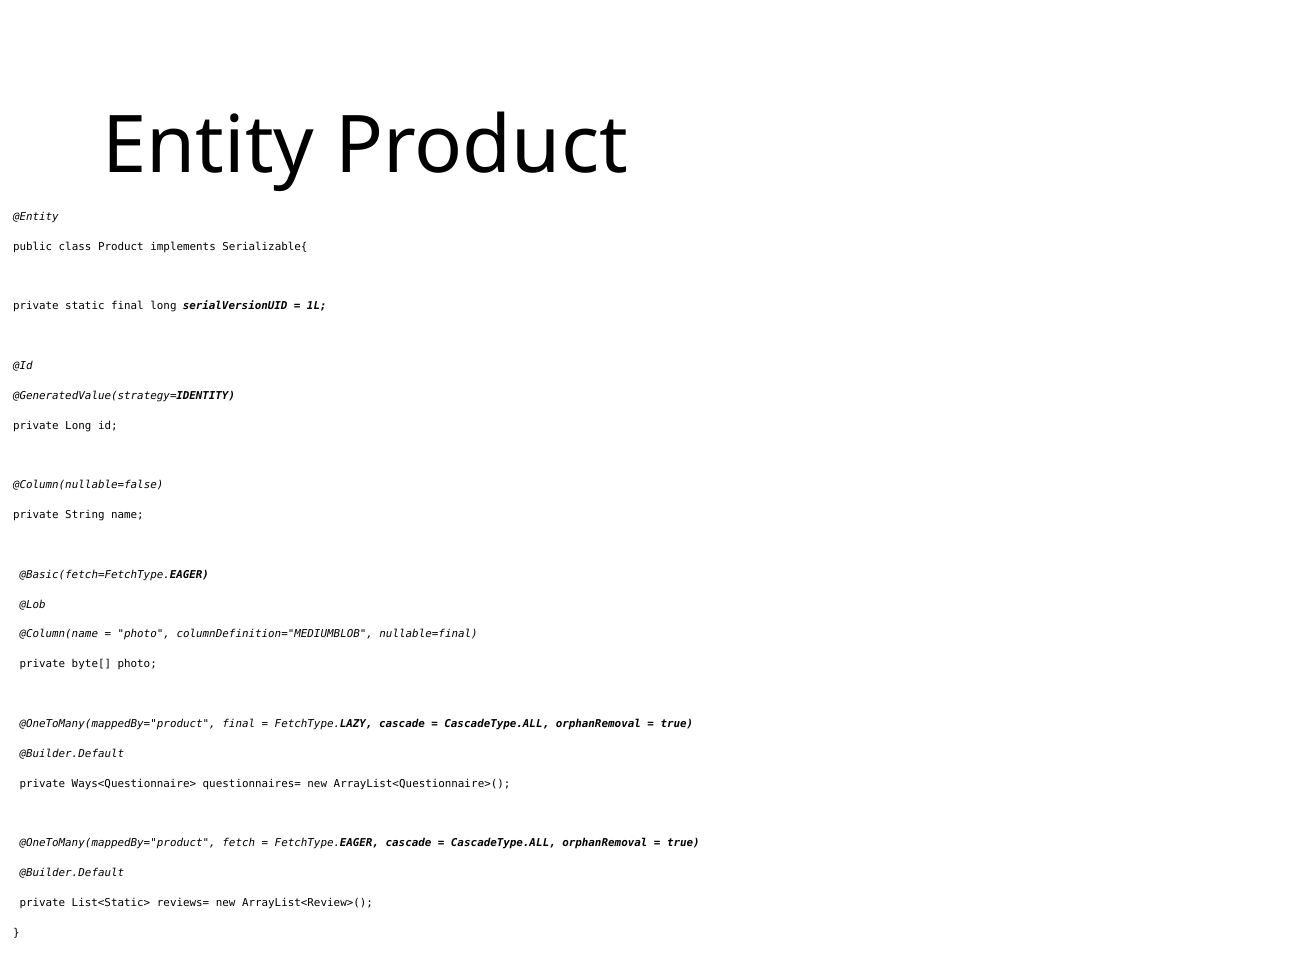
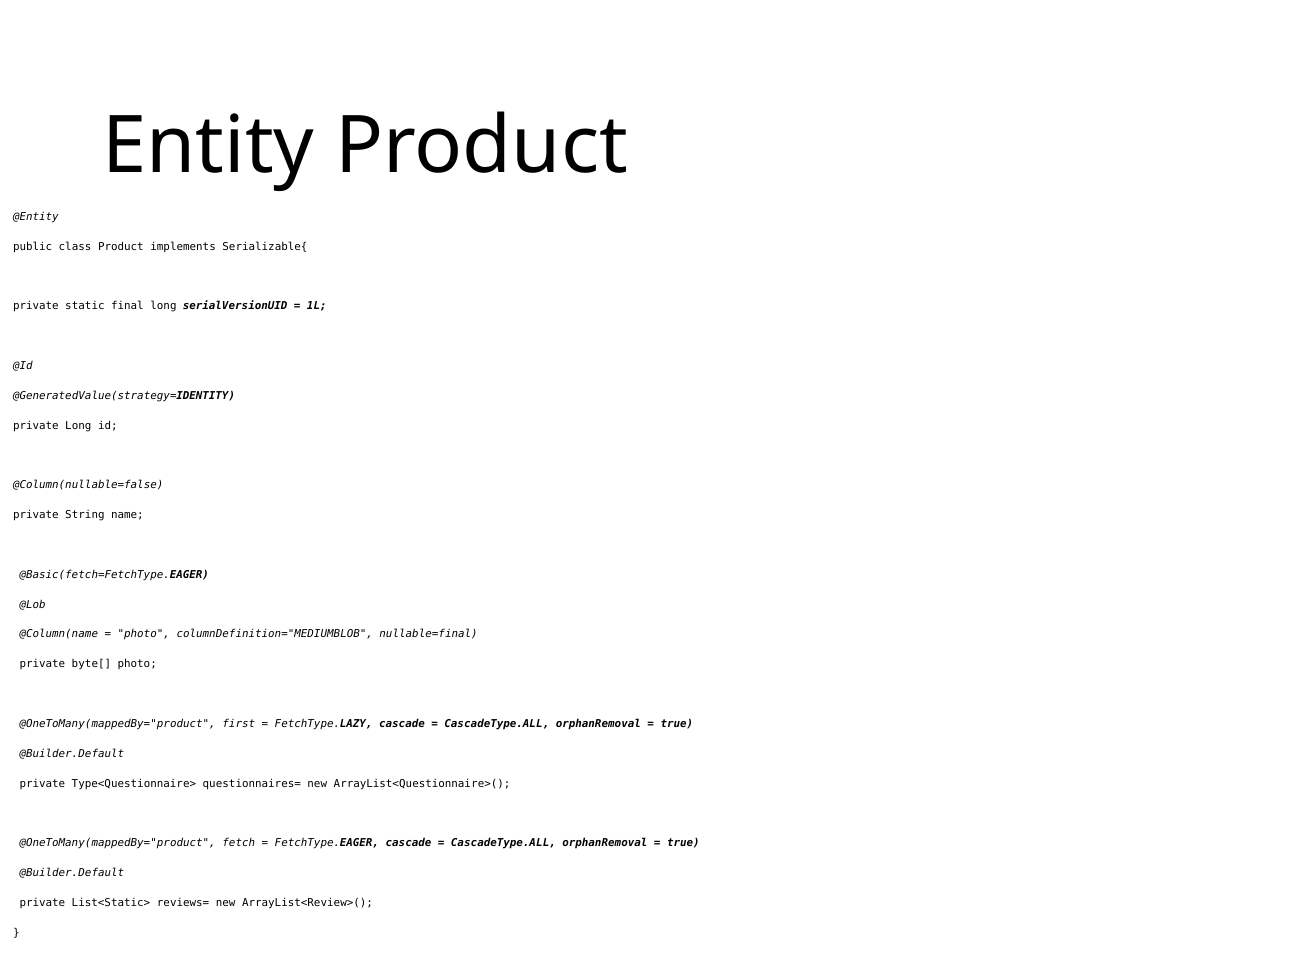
@OneToMany(mappedBy="product final: final -> first (239, 724)
Ways<Questionnaire>: Ways<Questionnaire> -> Type<Questionnaire> (134, 784)
